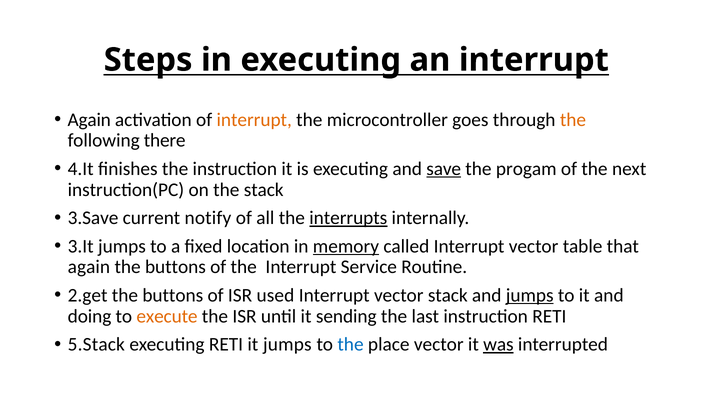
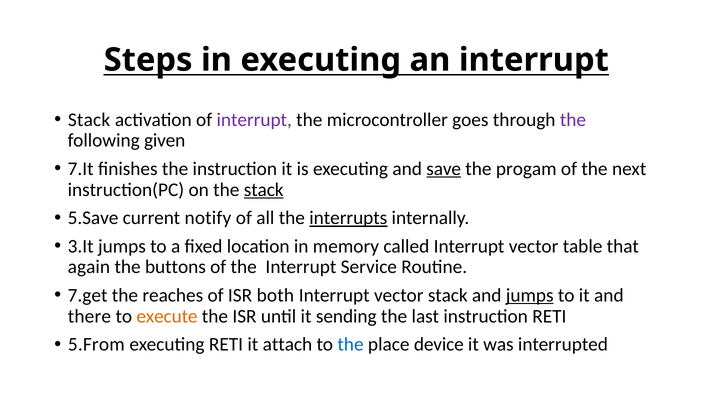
Again: Again -> Stack (89, 120)
interrupt colour: orange -> purple (254, 120)
the colour: orange -> purple (573, 120)
there: there -> given (165, 141)
4.It: 4.It -> 7.It (81, 169)
stack underline: none -> present (264, 190)
3.Save: 3.Save -> 5.Save (93, 218)
memory underline: present -> none (346, 246)
2.get: 2.get -> 7.get (88, 295)
buttons: buttons -> reaches (173, 295)
used: used -> both (275, 295)
doing: doing -> there (89, 316)
5.Stack: 5.Stack -> 5.From (96, 344)
it jumps: jumps -> attach (287, 344)
place vector: vector -> device (439, 344)
was underline: present -> none (498, 344)
